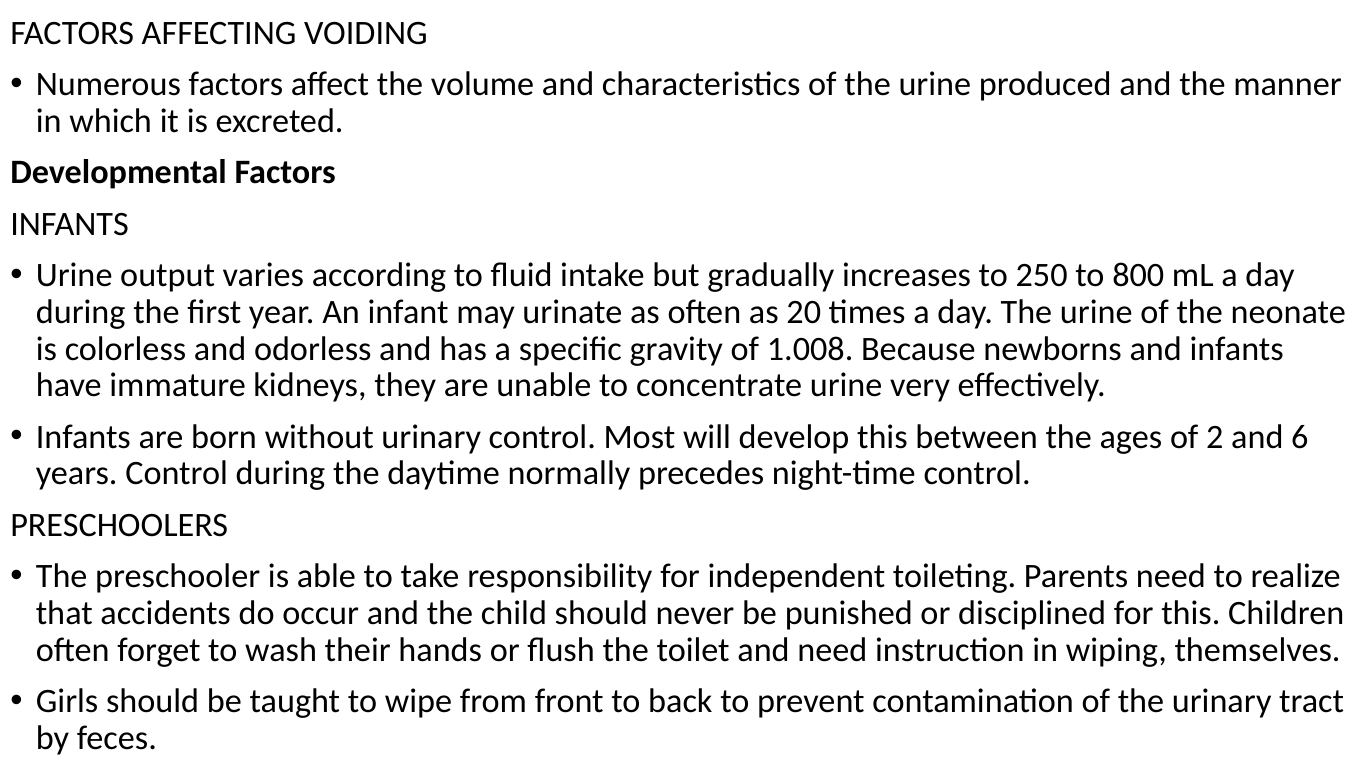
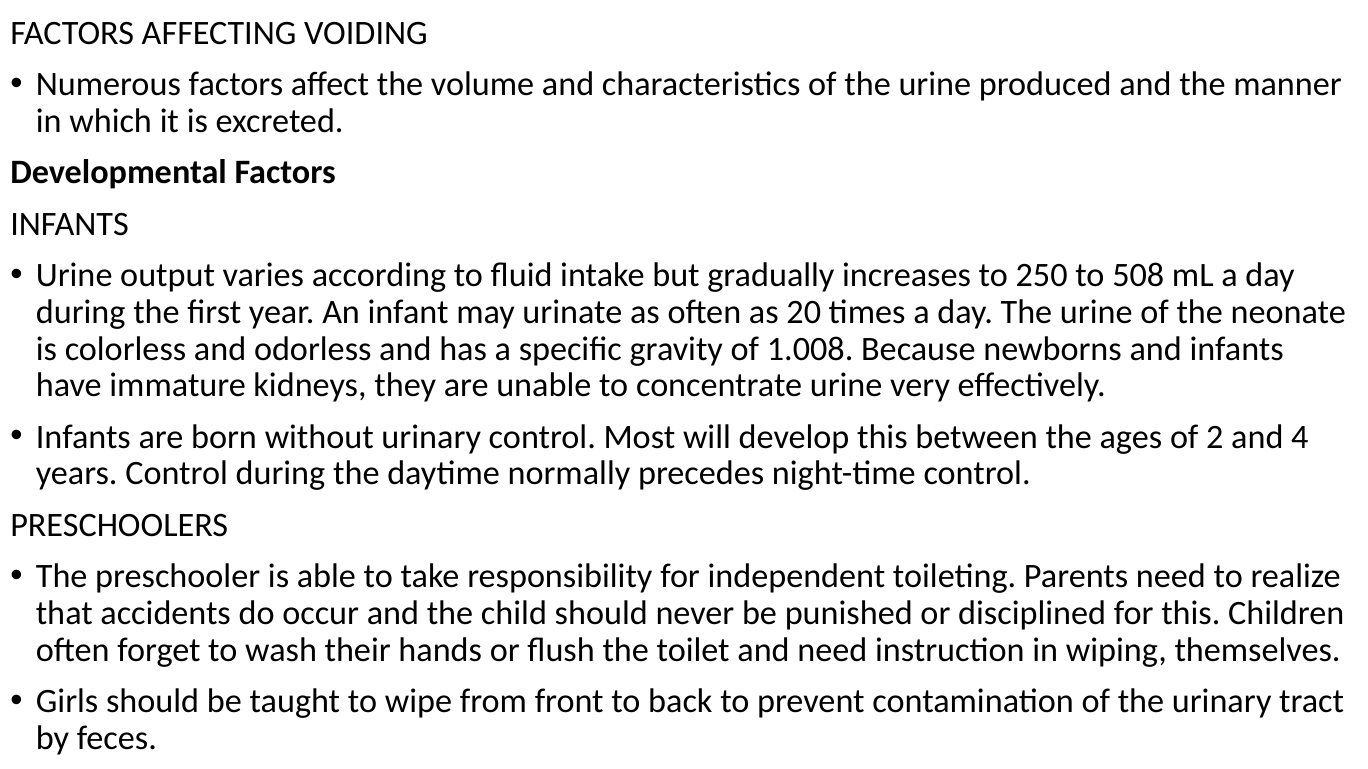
800: 800 -> 508 (1138, 275)
6: 6 -> 4 (1300, 437)
